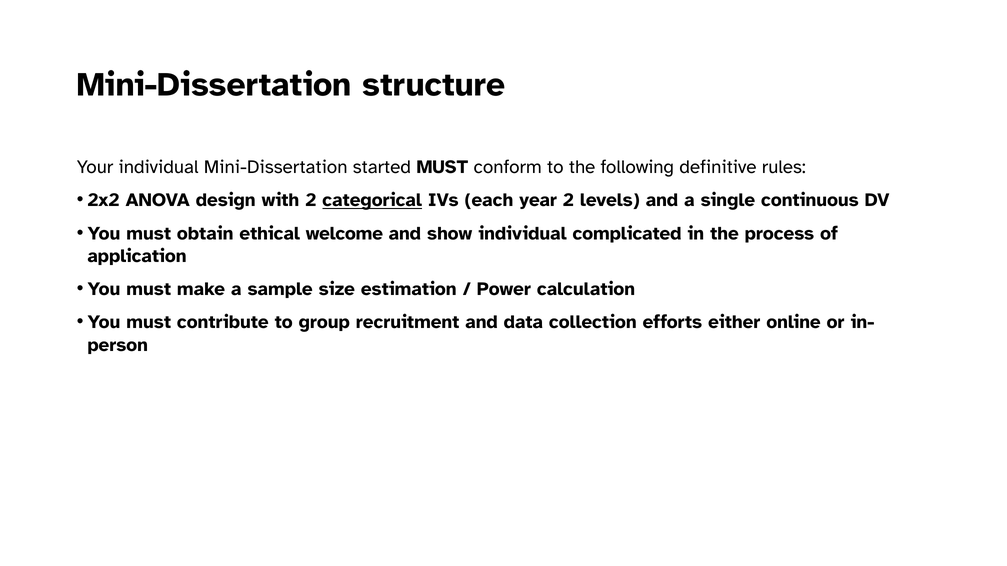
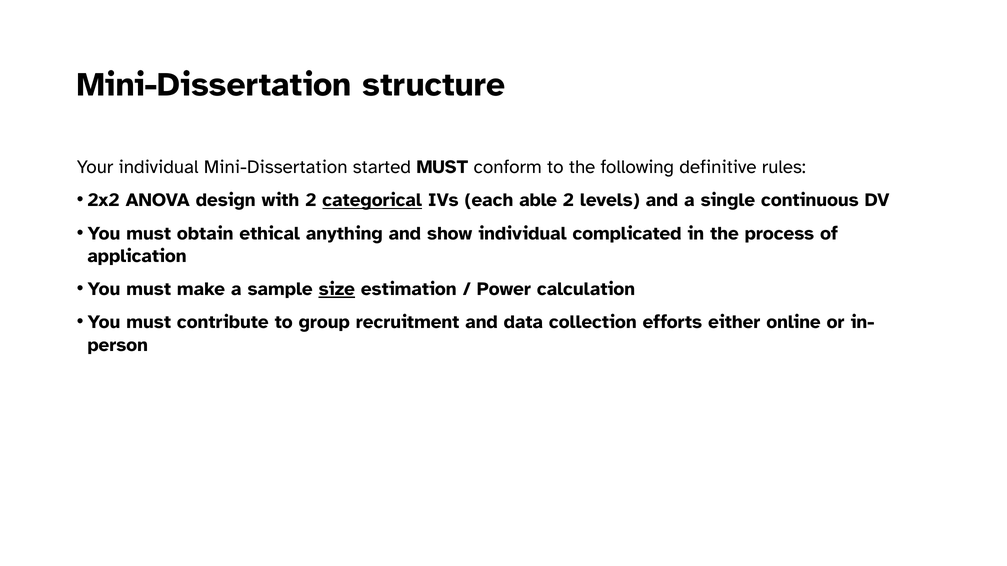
year: year -> able (538, 200)
welcome: welcome -> anything (344, 234)
size underline: none -> present (337, 289)
